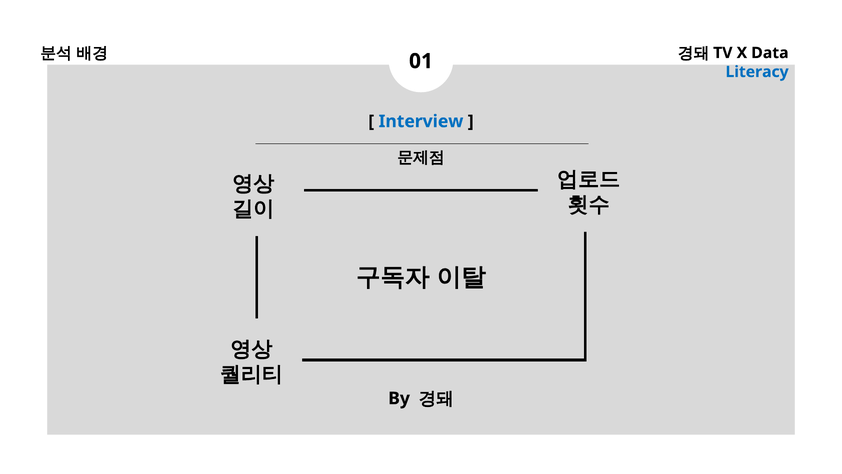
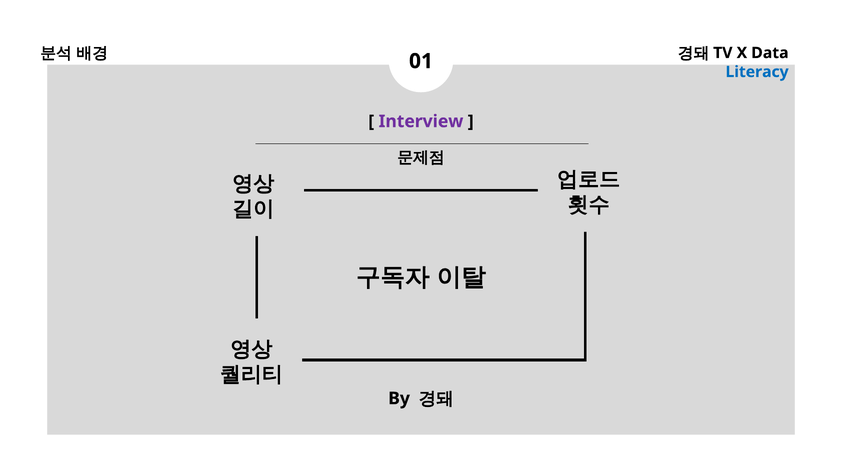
Interview colour: blue -> purple (421, 121)
